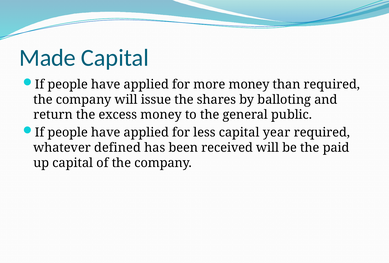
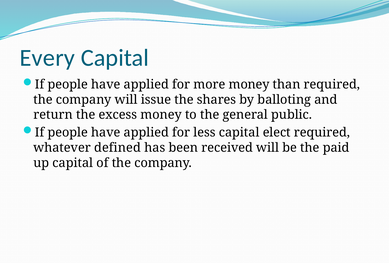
Made: Made -> Every (47, 58)
year: year -> elect (277, 132)
